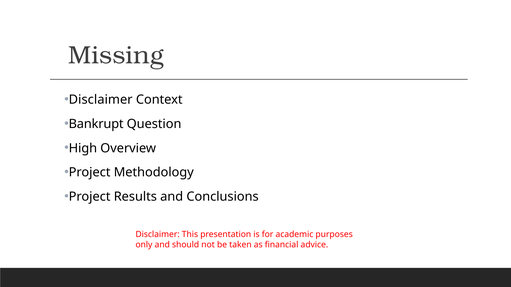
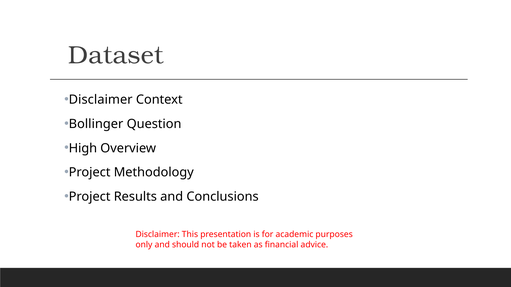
Missing: Missing -> Dataset (116, 55)
Bankrupt: Bankrupt -> Bollinger (96, 124)
